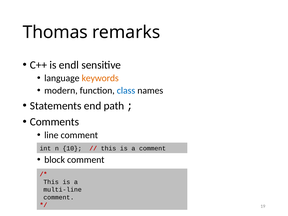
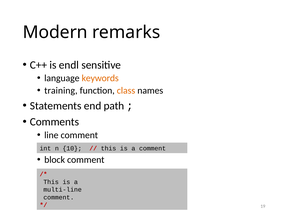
Thomas: Thomas -> Modern (55, 32)
modern: modern -> training (61, 91)
class colour: blue -> orange (126, 91)
